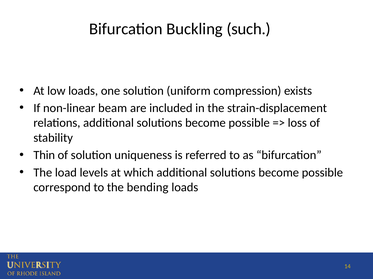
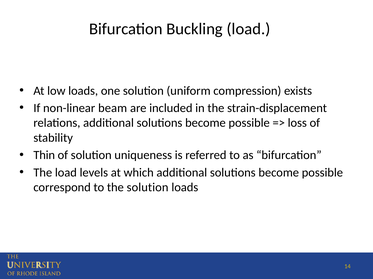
Buckling such: such -> load (248, 29)
the bending: bending -> solution (148, 188)
